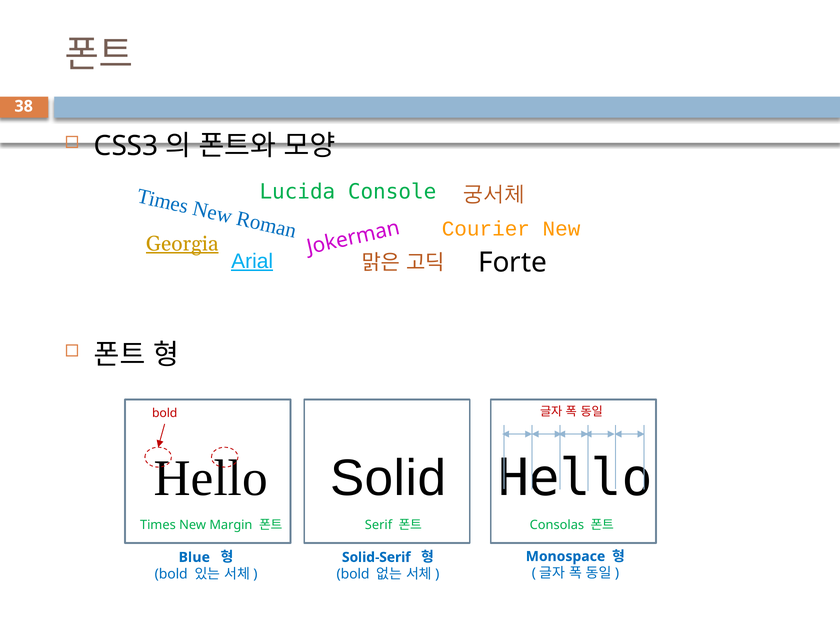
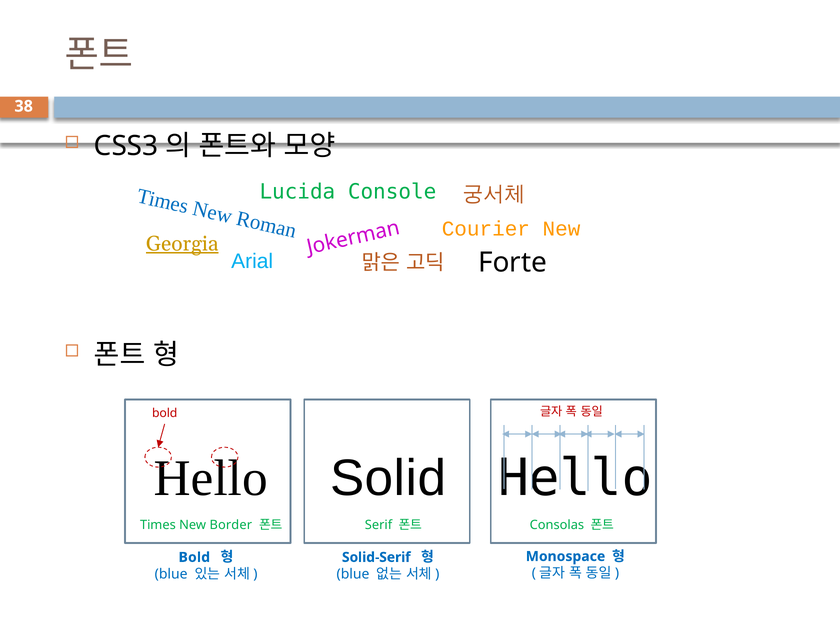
Arial underline: present -> none (252, 261)
Margin: Margin -> Border (231, 525)
Blue: Blue -> Bold (194, 557)
bold: bold -> blue (171, 574)
bold: bold -> blue (353, 574)
